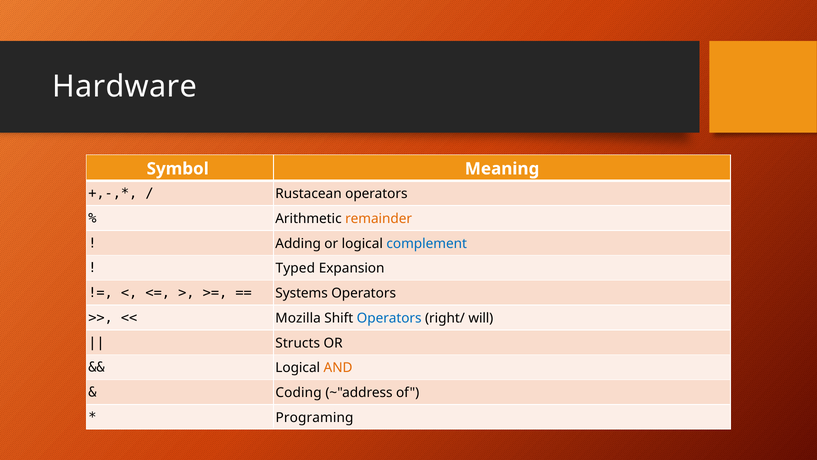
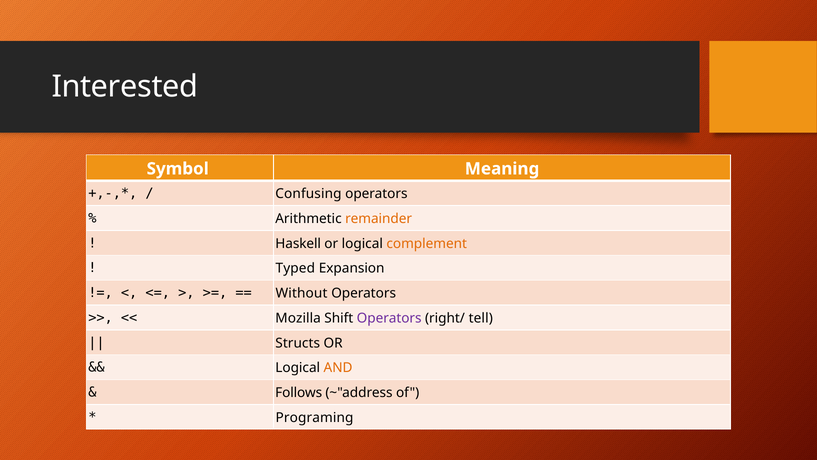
Hardware: Hardware -> Interested (125, 86)
Rustacean: Rustacean -> Confusing (308, 194)
Adding: Adding -> Haskell (298, 243)
complement colour: blue -> orange (427, 243)
Systems: Systems -> Without (301, 293)
Operators colour: blue -> purple (389, 318)
will: will -> tell (481, 318)
Coding: Coding -> Follows (299, 392)
